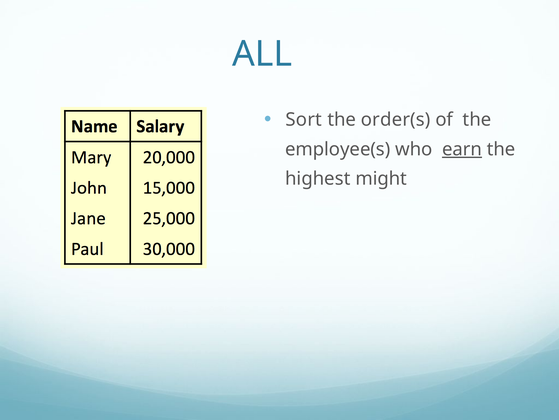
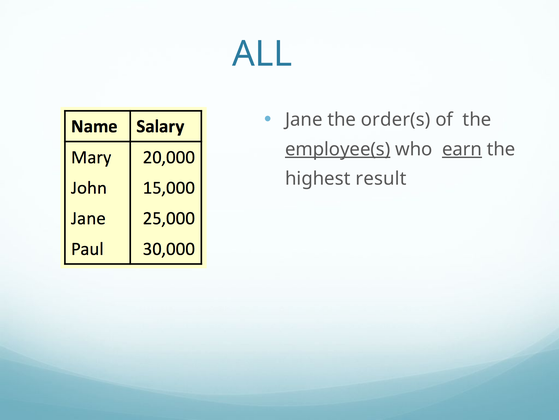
Sort: Sort -> Jane (304, 119)
employee(s underline: none -> present (338, 149)
might: might -> result (381, 179)
